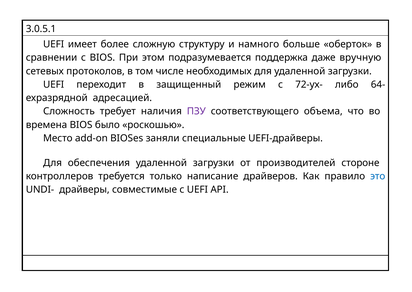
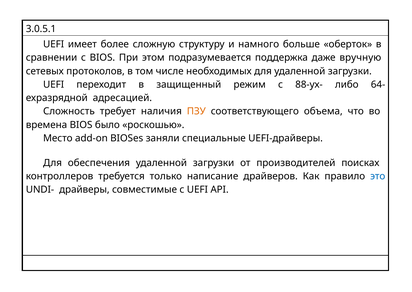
72-ух-: 72-ух- -> 88-ух- (309, 84)
ПЗУ colour: purple -> orange (196, 111)
стороне: стороне -> поисках (360, 163)
